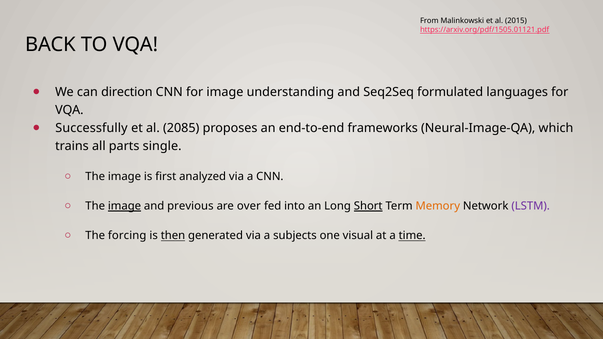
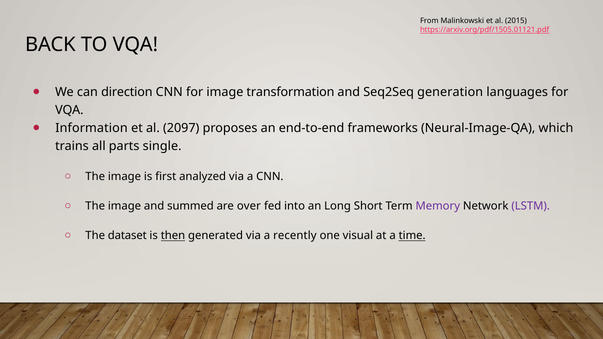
understanding: understanding -> transformation (290, 92)
formulated: formulated -> generation (450, 92)
Successfully: Successfully -> Information (91, 128)
2085: 2085 -> 2097 (181, 128)
image underline: present -> none (124, 206)
previous: previous -> summed (190, 206)
Short underline: present -> none (368, 206)
Memory colour: orange -> purple (438, 206)
forcing: forcing -> dataset (127, 236)
subjects: subjects -> recently (295, 236)
